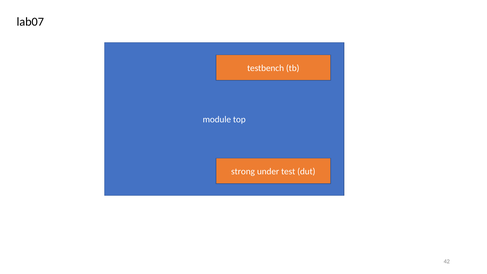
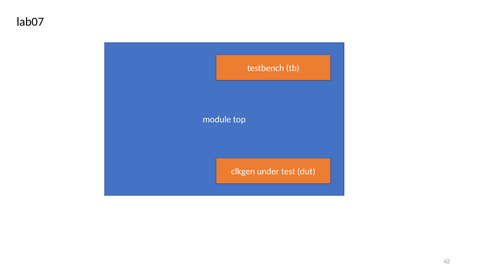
strong: strong -> clkgen (243, 172)
